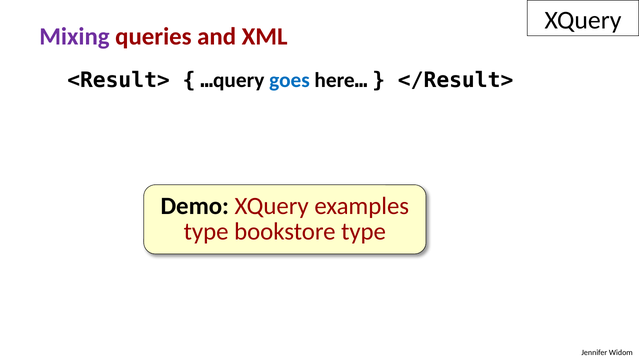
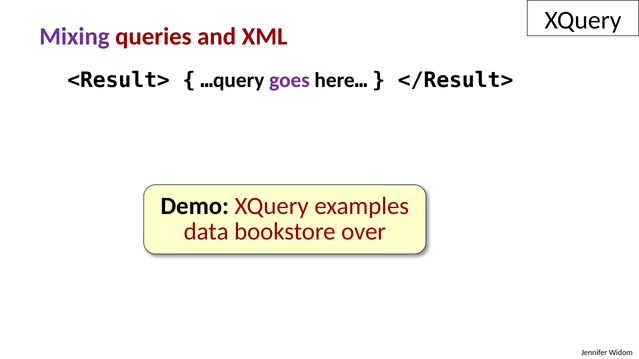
goes colour: blue -> purple (289, 80)
type: type -> data (206, 232)
bookstore type: type -> over (364, 232)
